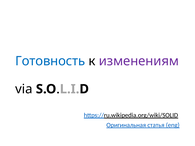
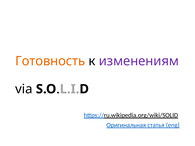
Готовность colour: blue -> orange (50, 61)
